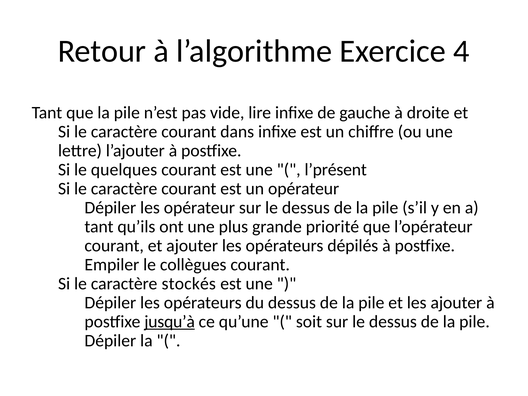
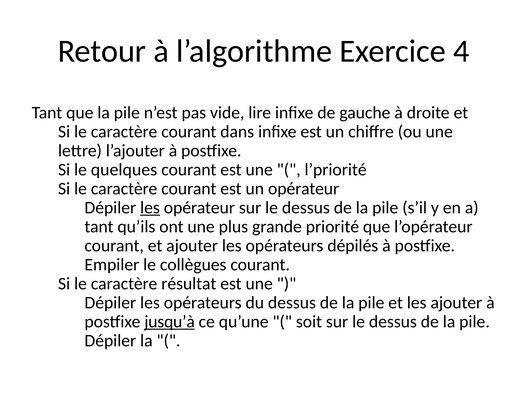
l’présent: l’présent -> l’priorité (336, 170)
les underline: none -> present (150, 208)
stockés: stockés -> résultat (189, 284)
